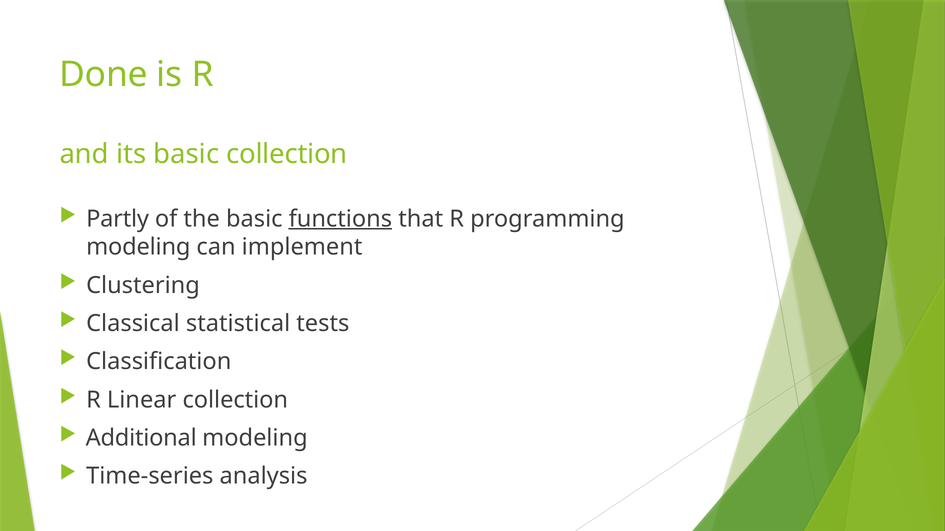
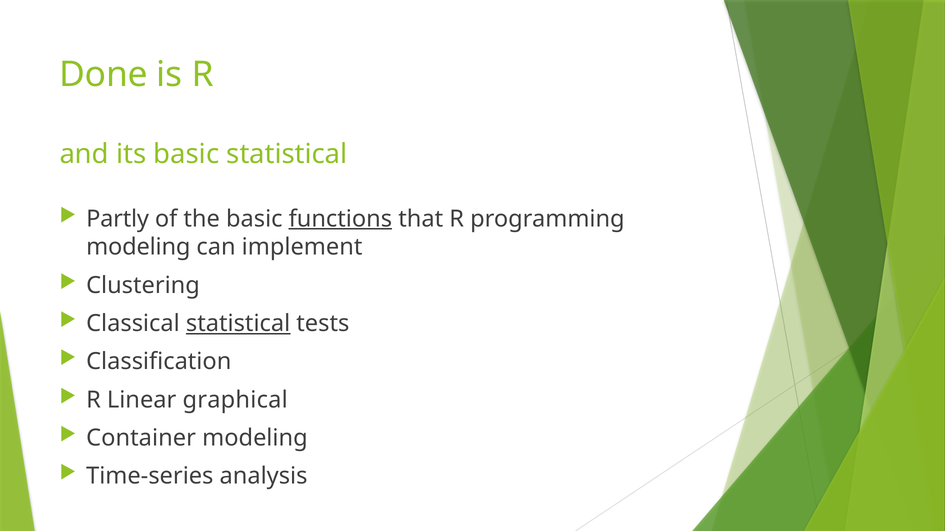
basic collection: collection -> statistical (287, 154)
statistical underline: none -> present (238, 324)
Linear collection: collection -> graphical (235, 400)
Additional: Additional -> Container (141, 438)
